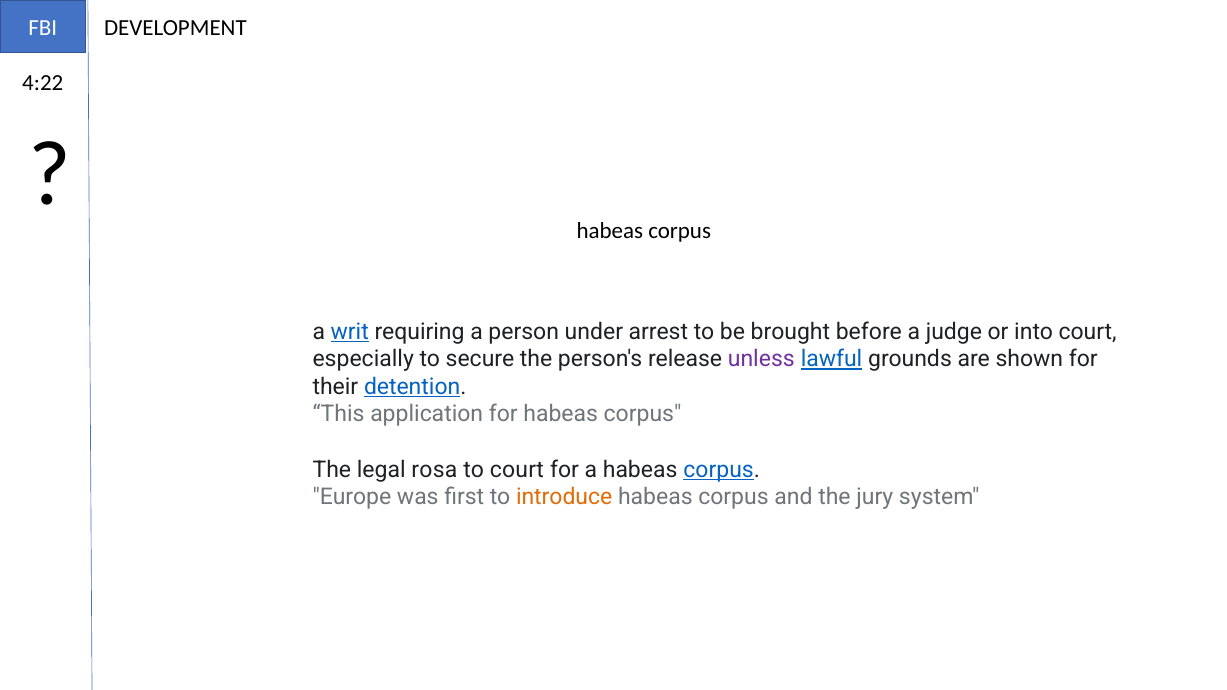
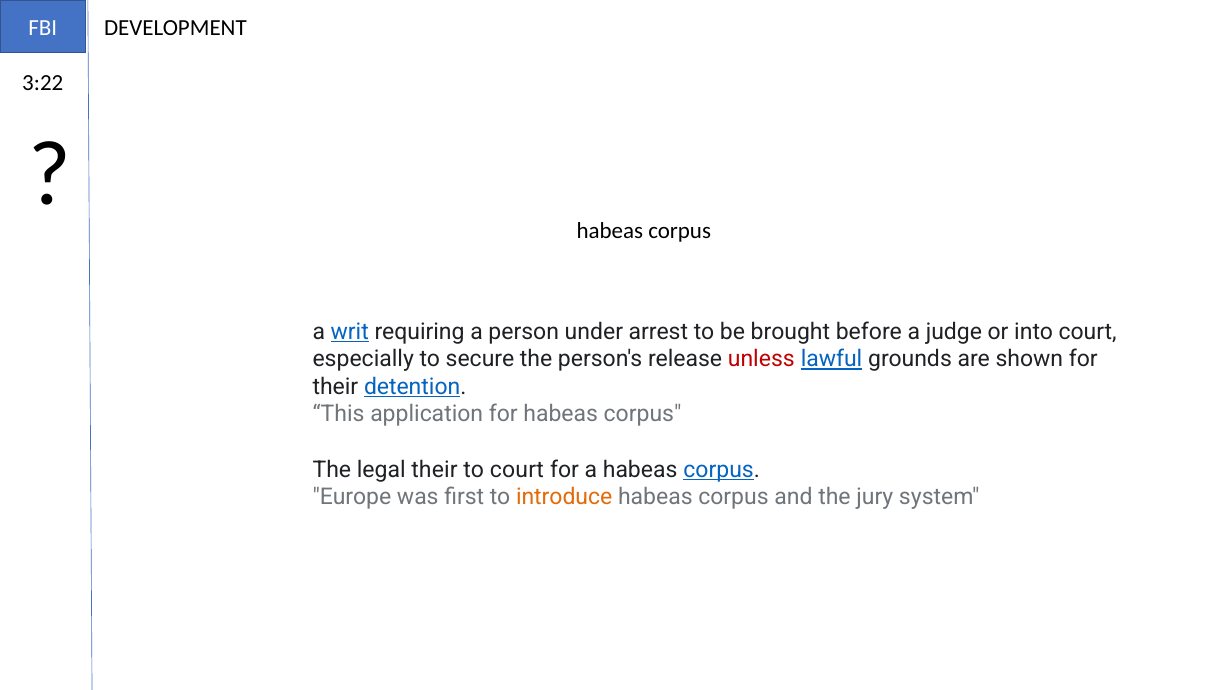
4:22: 4:22 -> 3:22 (43, 83)
unless colour: purple -> red (761, 359)
legal rosa: rosa -> their (434, 470)
